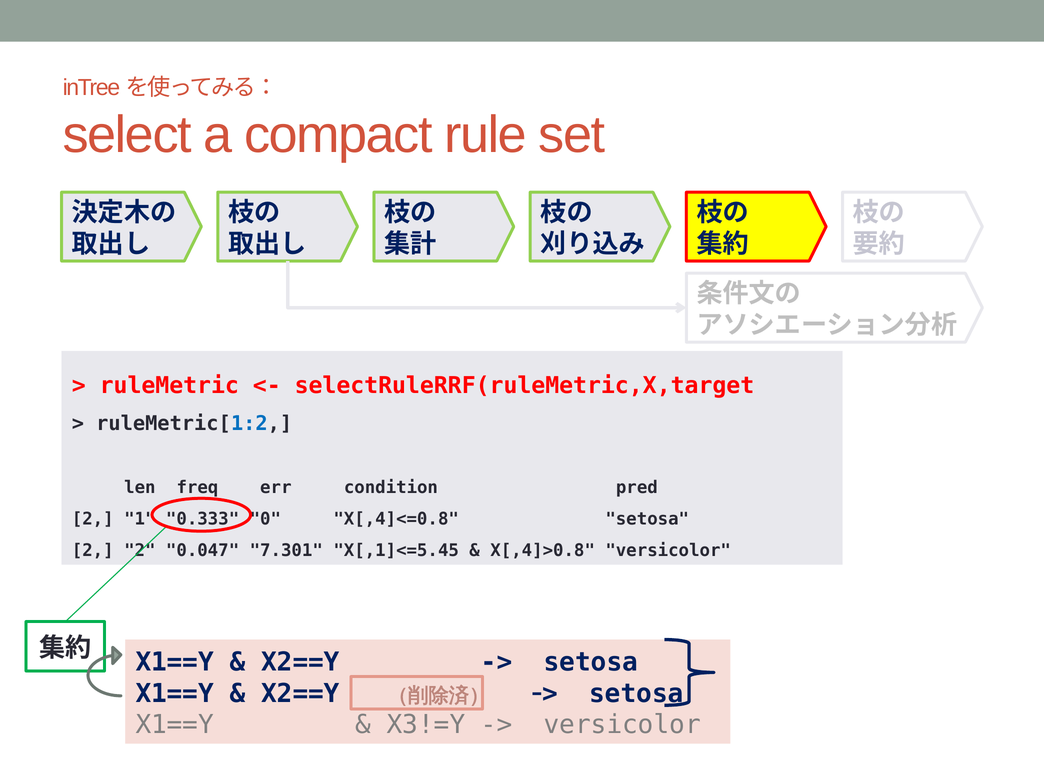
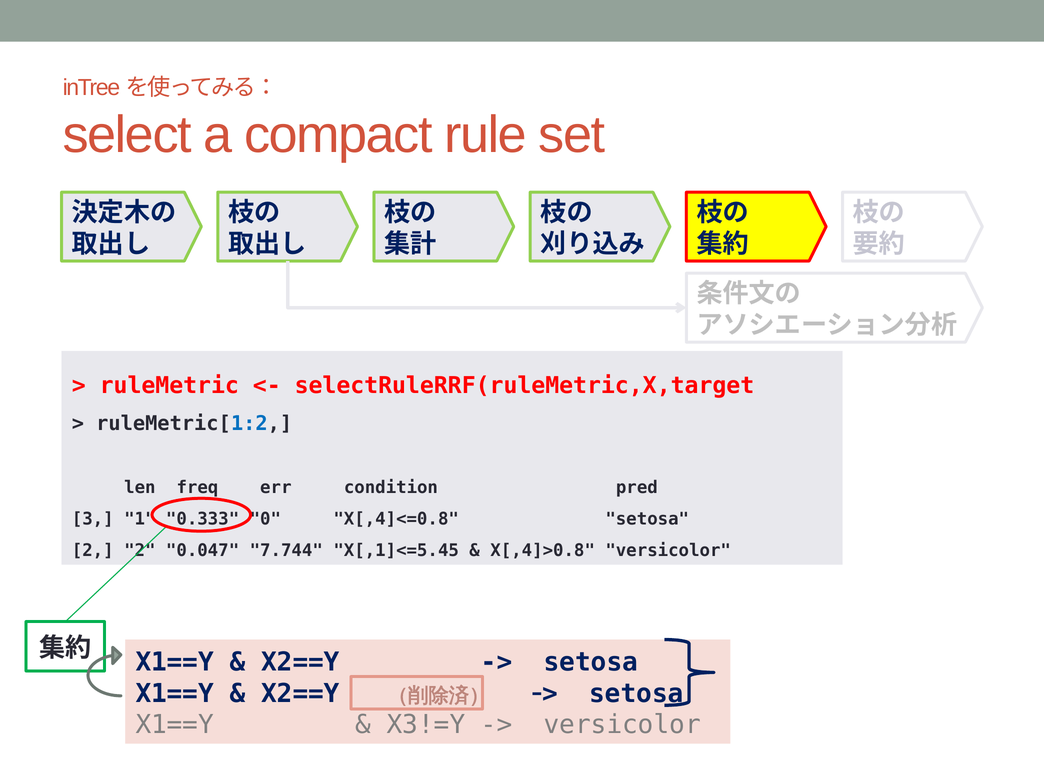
2: 2 -> 3 (93, 519)
7.301: 7.301 -> 7.744 (286, 550)
